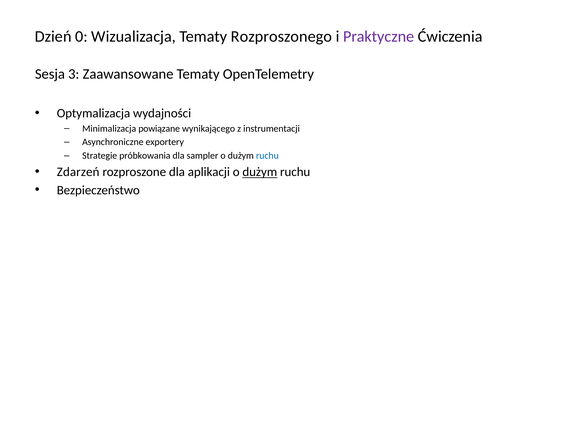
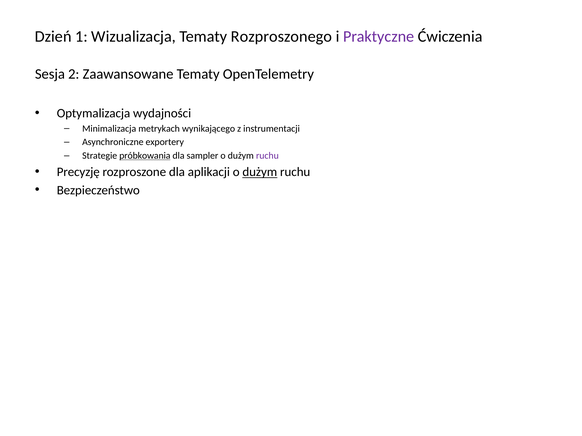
0: 0 -> 1 (81, 37)
3: 3 -> 2 (74, 74)
powiązane: powiązane -> metrykach (159, 129)
próbkowania underline: none -> present (145, 156)
ruchu colour: blue -> purple (267, 156)
Zdarzeń: Zdarzeń -> Precyzję (78, 172)
